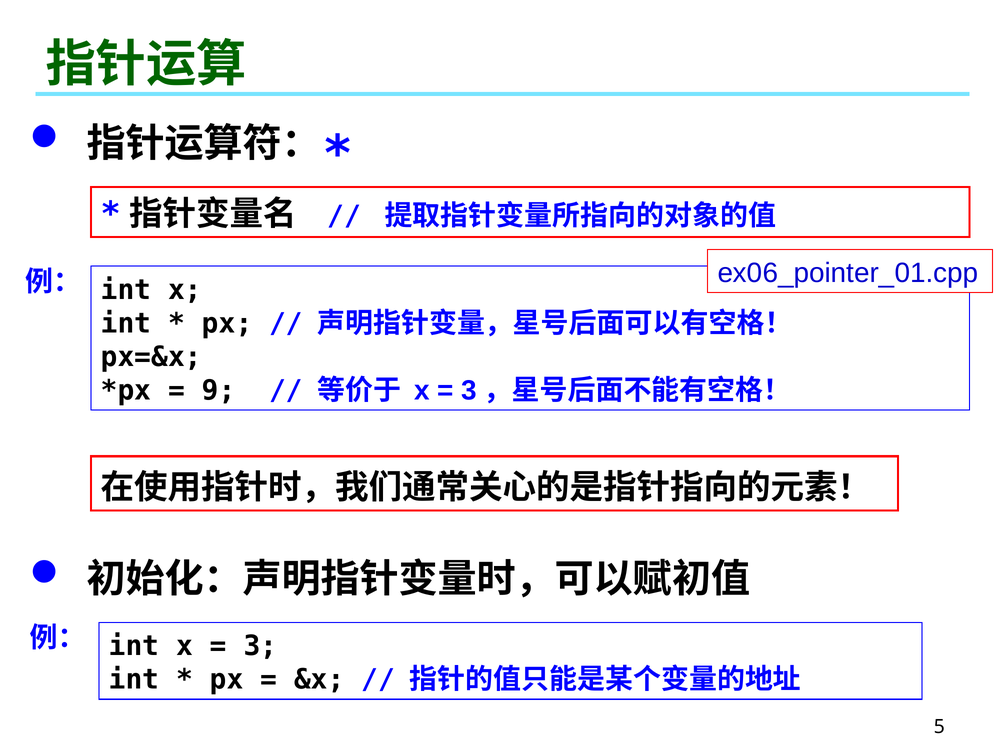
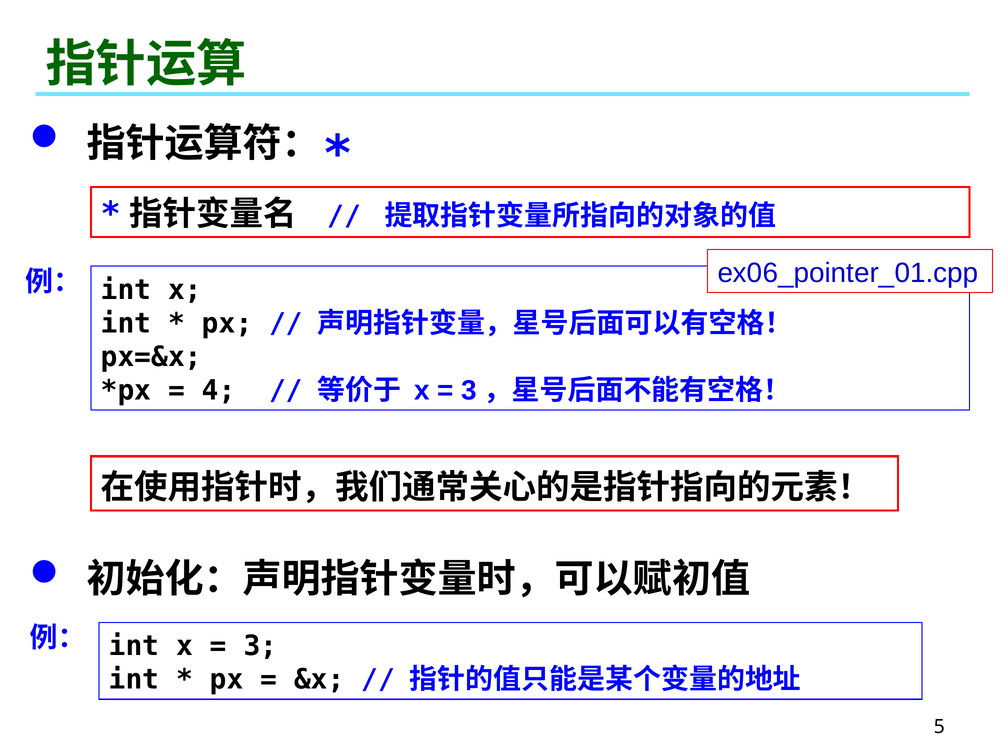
9: 9 -> 4 (219, 390)
